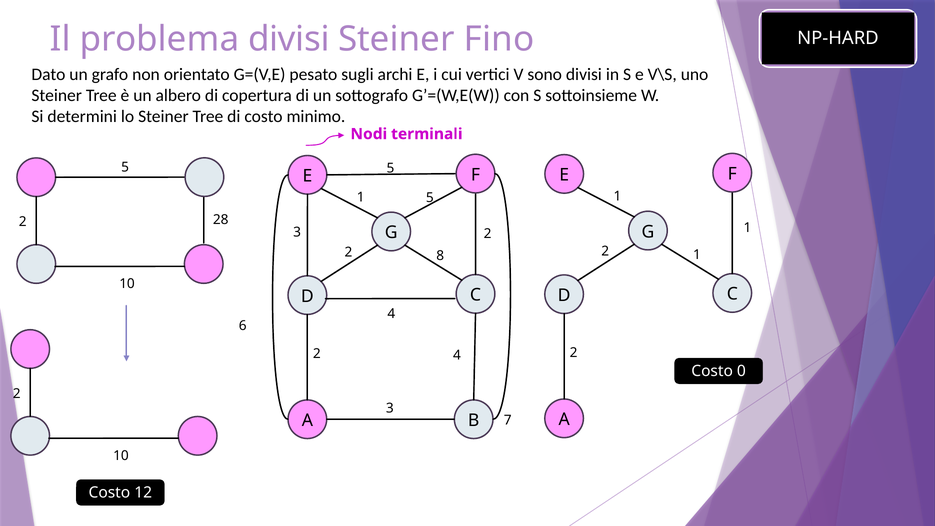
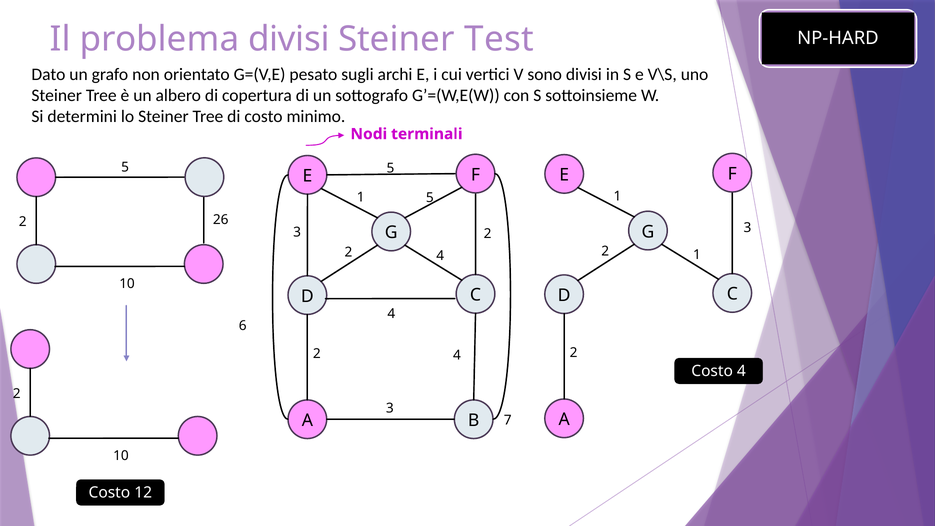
Fino: Fino -> Test (499, 39)
28: 28 -> 26 (221, 220)
1: 1 -> 3 (747, 228)
2 8: 8 -> 4 (440, 256)
Costo 0: 0 -> 4 (741, 371)
